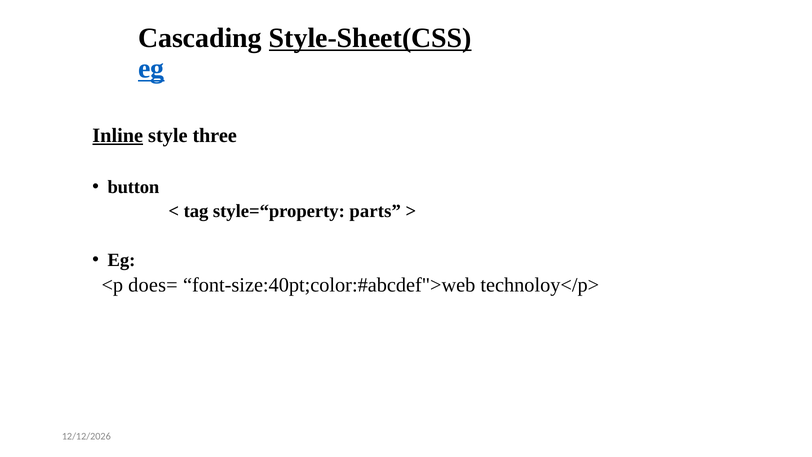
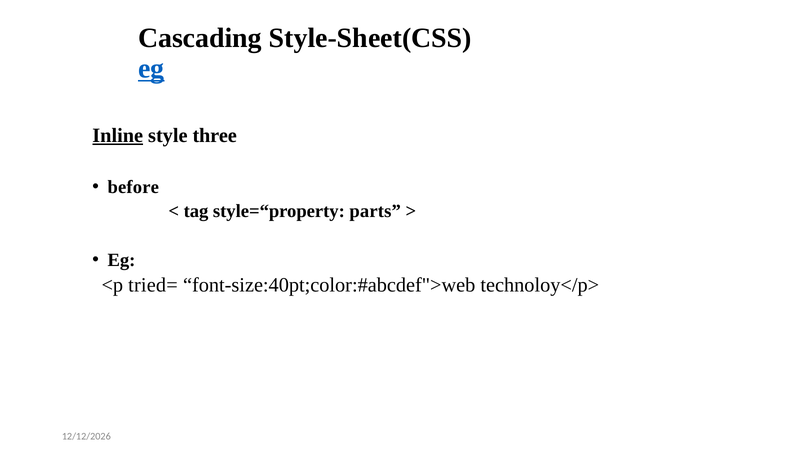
Style-Sheet(CSS underline: present -> none (370, 38)
button: button -> before (133, 187)
does=: does= -> tried= (153, 285)
